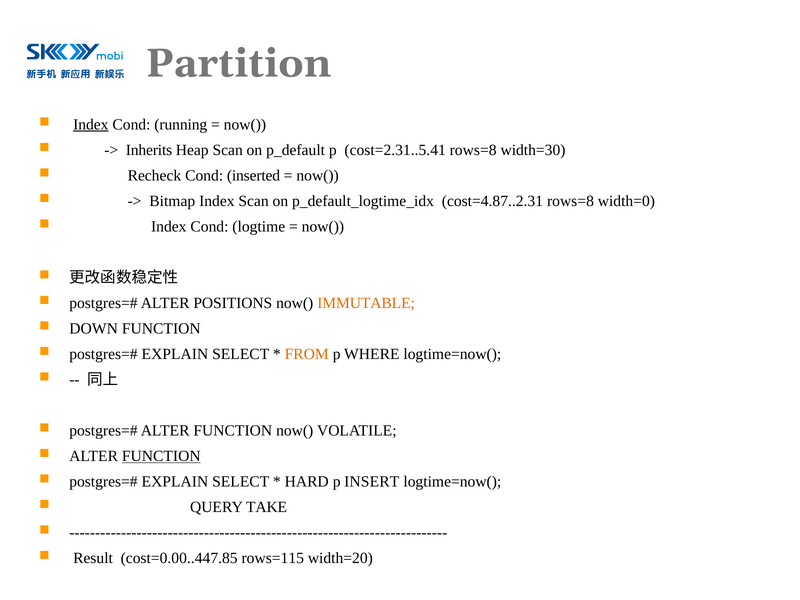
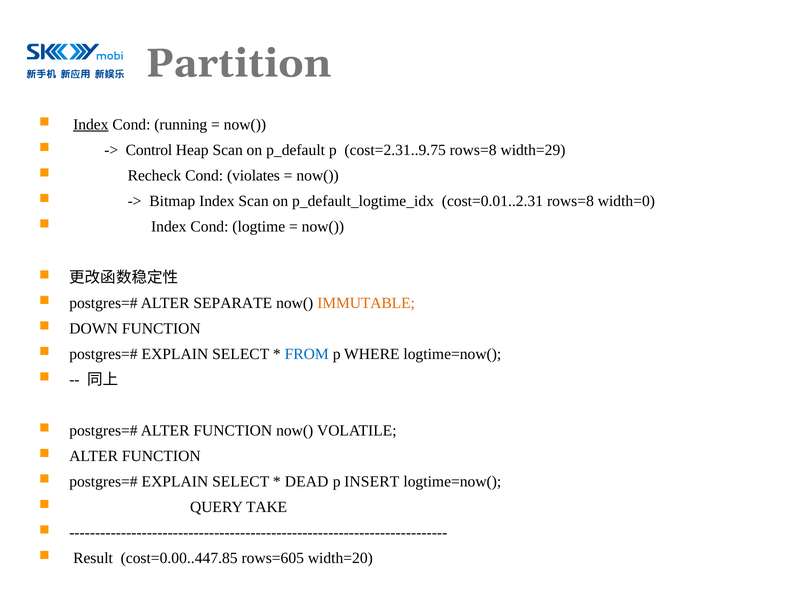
Inherits: Inherits -> Control (149, 150)
cost=2.31..5.41: cost=2.31..5.41 -> cost=2.31..9.75 (395, 150)
width=30: width=30 -> width=29 (533, 150)
inserted: inserted -> violates (253, 175)
cost=4.87..2.31: cost=4.87..2.31 -> cost=0.01..2.31 (492, 201)
POSITIONS: POSITIONS -> SEPARATE (233, 303)
FROM colour: orange -> blue (307, 354)
FUNCTION underline: present -> none (161, 456)
HARD: HARD -> DEAD (307, 482)
rows=115: rows=115 -> rows=605 (273, 558)
